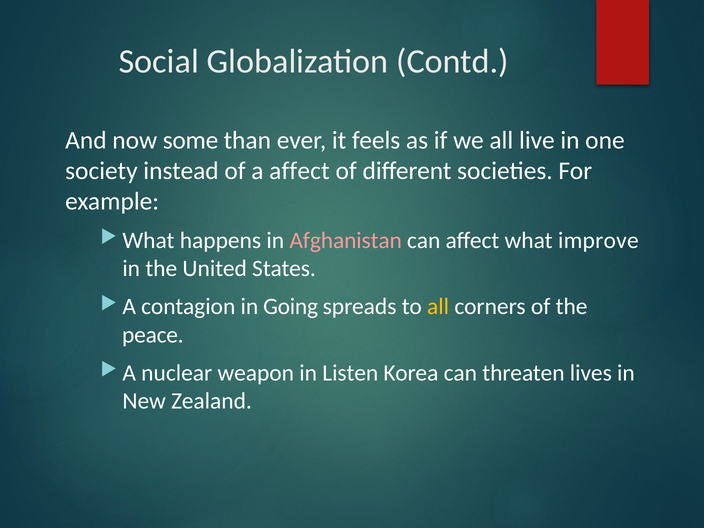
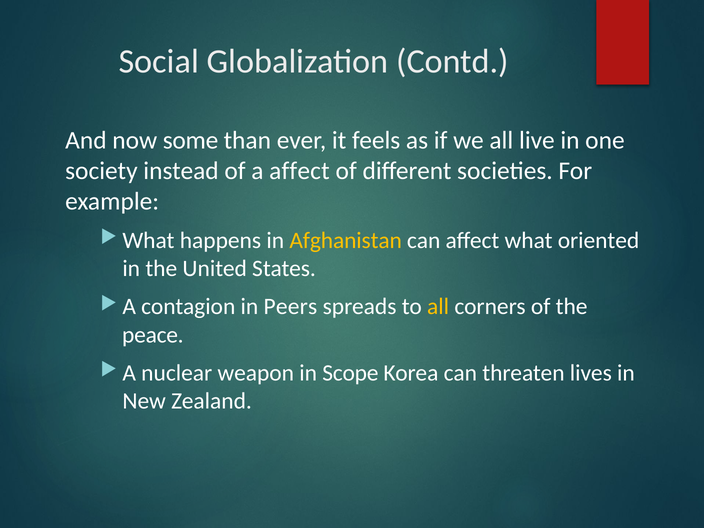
Afghanistan colour: pink -> yellow (346, 241)
improve: improve -> oriented (599, 241)
Going: Going -> Peers (290, 307)
Listen: Listen -> Scope (350, 373)
